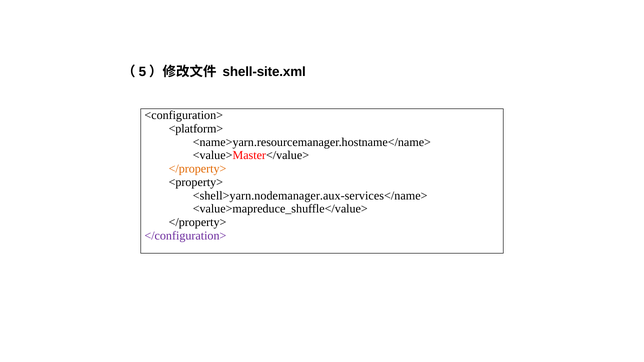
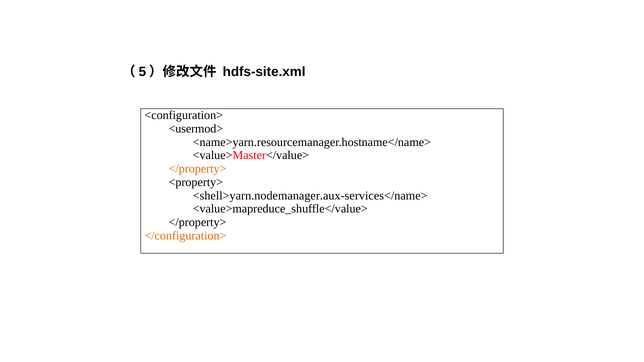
shell-site.xml: shell-site.xml -> hdfs-site.xml (264, 72)
<platform>: <platform> -> <usermod> (196, 129)
</configuration> colour: purple -> orange (185, 236)
